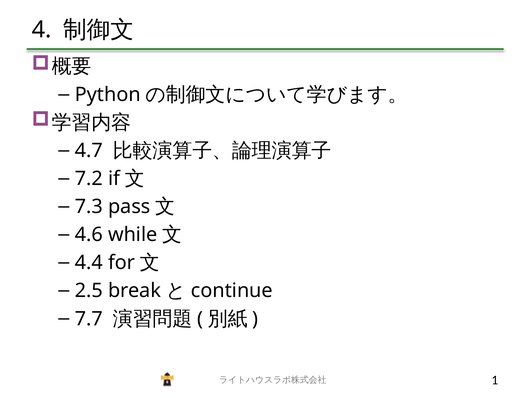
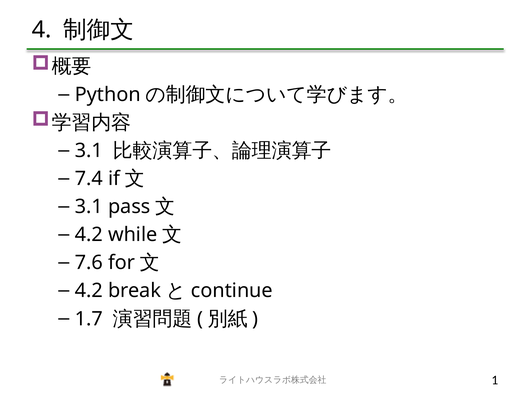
4.7: 4.7 -> 3.1 (89, 150)
7.2: 7.2 -> 7.4 (89, 178)
7.3: 7.3 -> 3.1 (89, 206)
4.6: 4.6 -> 4.2 (89, 234)
4.4: 4.4 -> 7.6 (89, 262)
2.5: 2.5 -> 4.2 (89, 290)
7.7: 7.7 -> 1.7 (89, 318)
